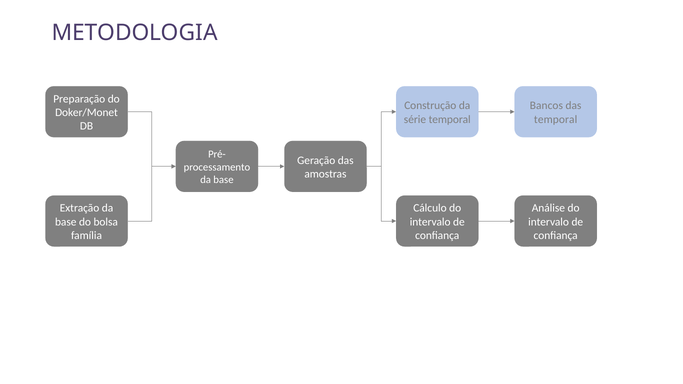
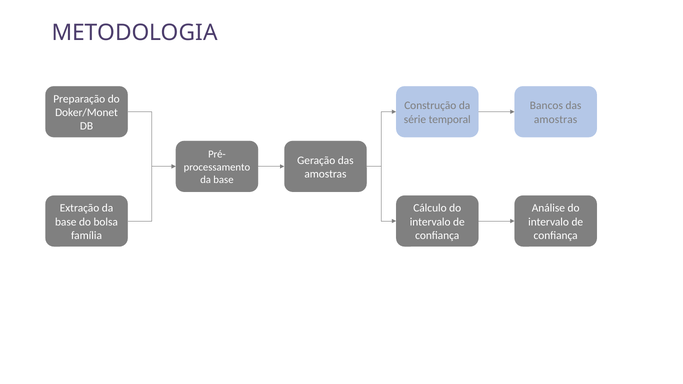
temporal: temporal -> amostras (556, 119)
